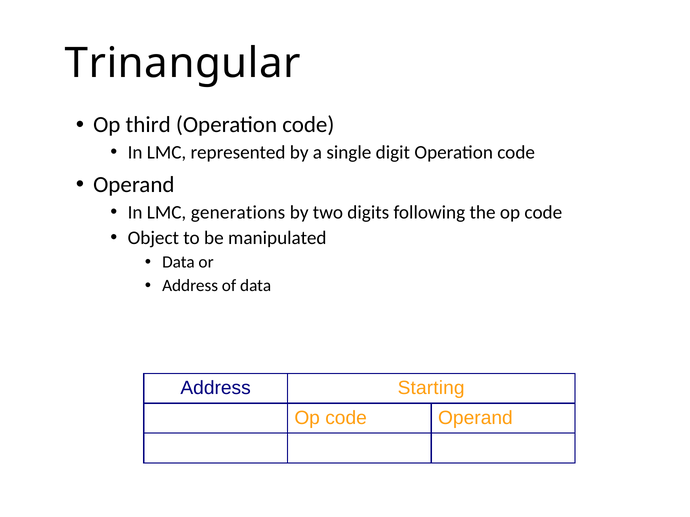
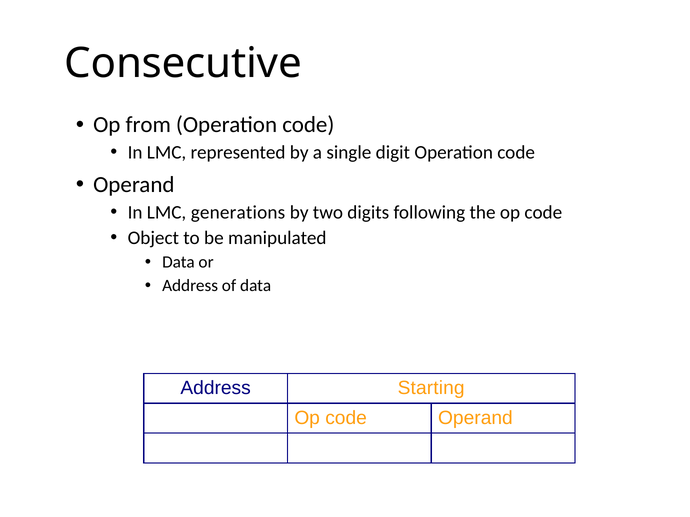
Trinangular: Trinangular -> Consecutive (183, 64)
third: third -> from (148, 125)
